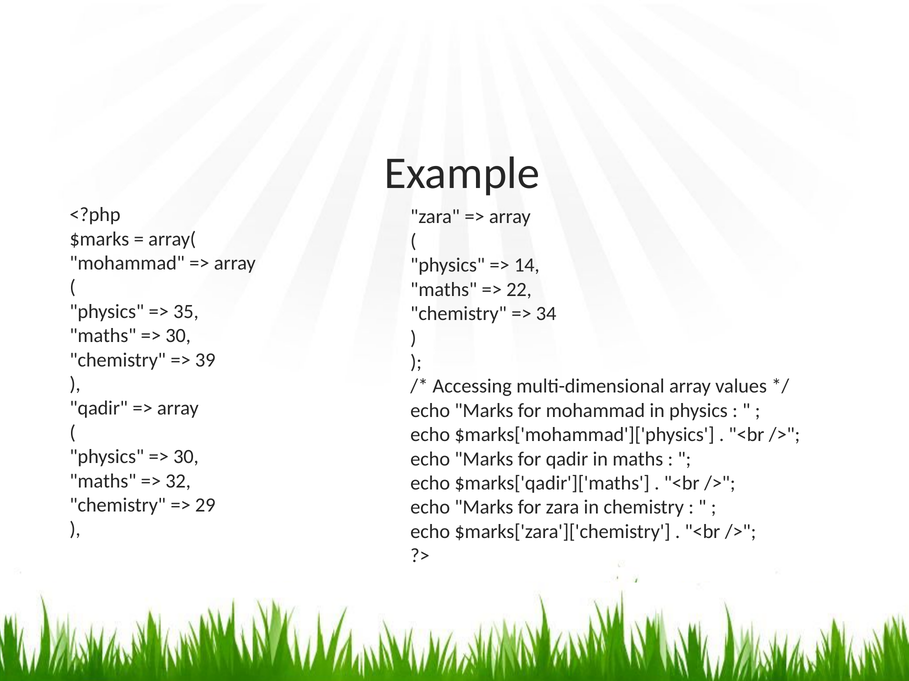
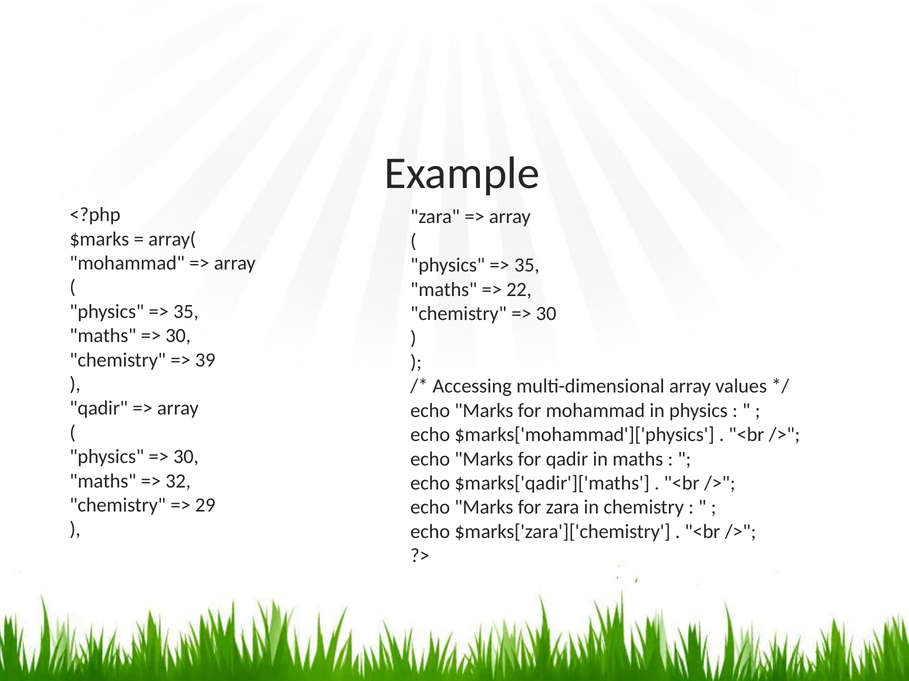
14: 14 -> 35 (527, 266)
34: 34 -> 30 (546, 314)
